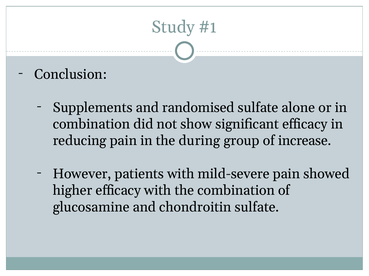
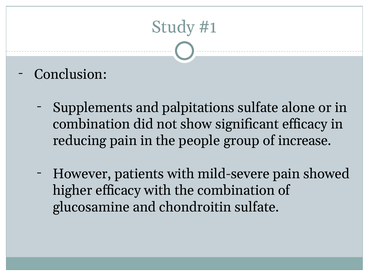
randomised: randomised -> palpitations (198, 108)
during: during -> people (199, 141)
